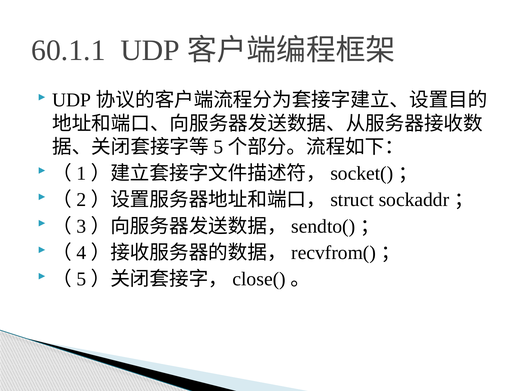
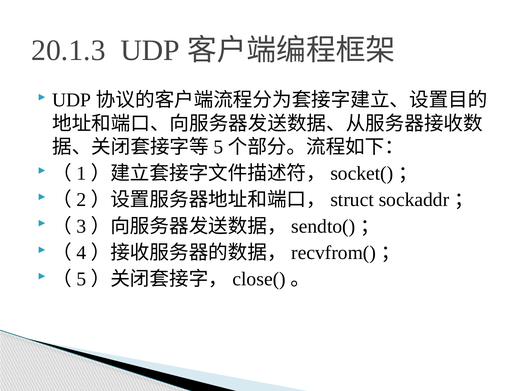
60.1.1: 60.1.1 -> 20.1.3 (68, 50)
